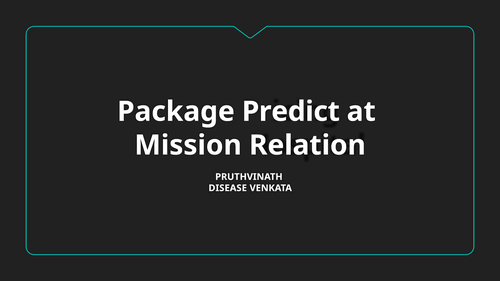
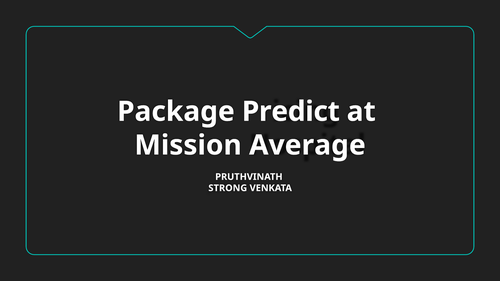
Relation: Relation -> Average (307, 145)
DISEASE: DISEASE -> STRONG (228, 188)
